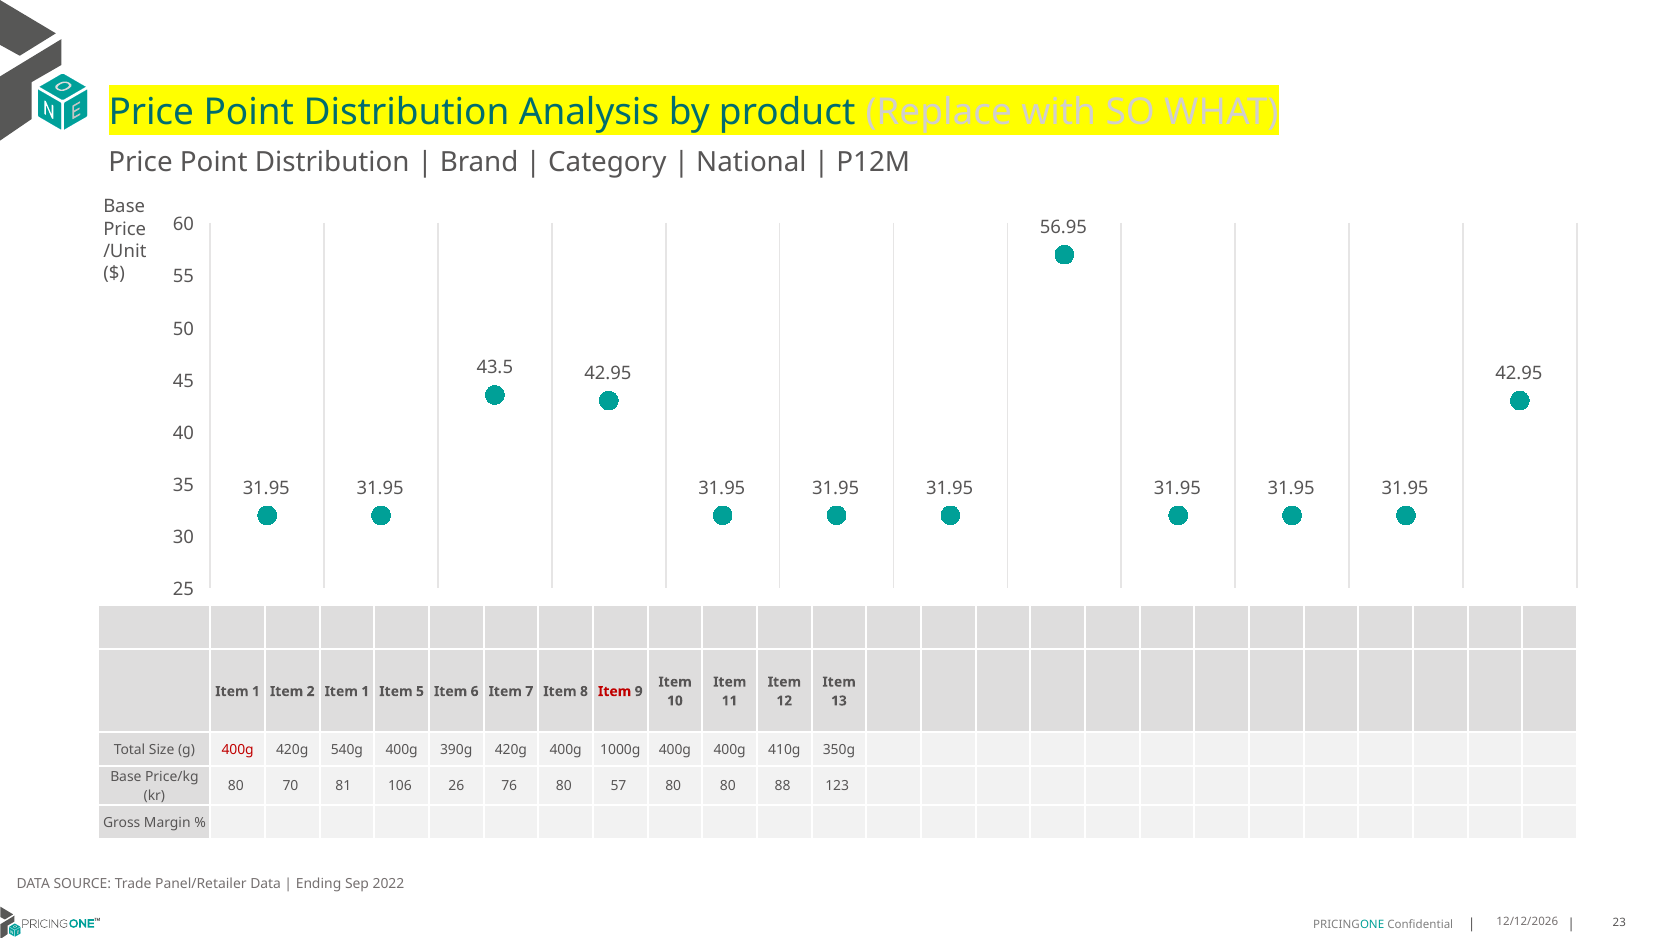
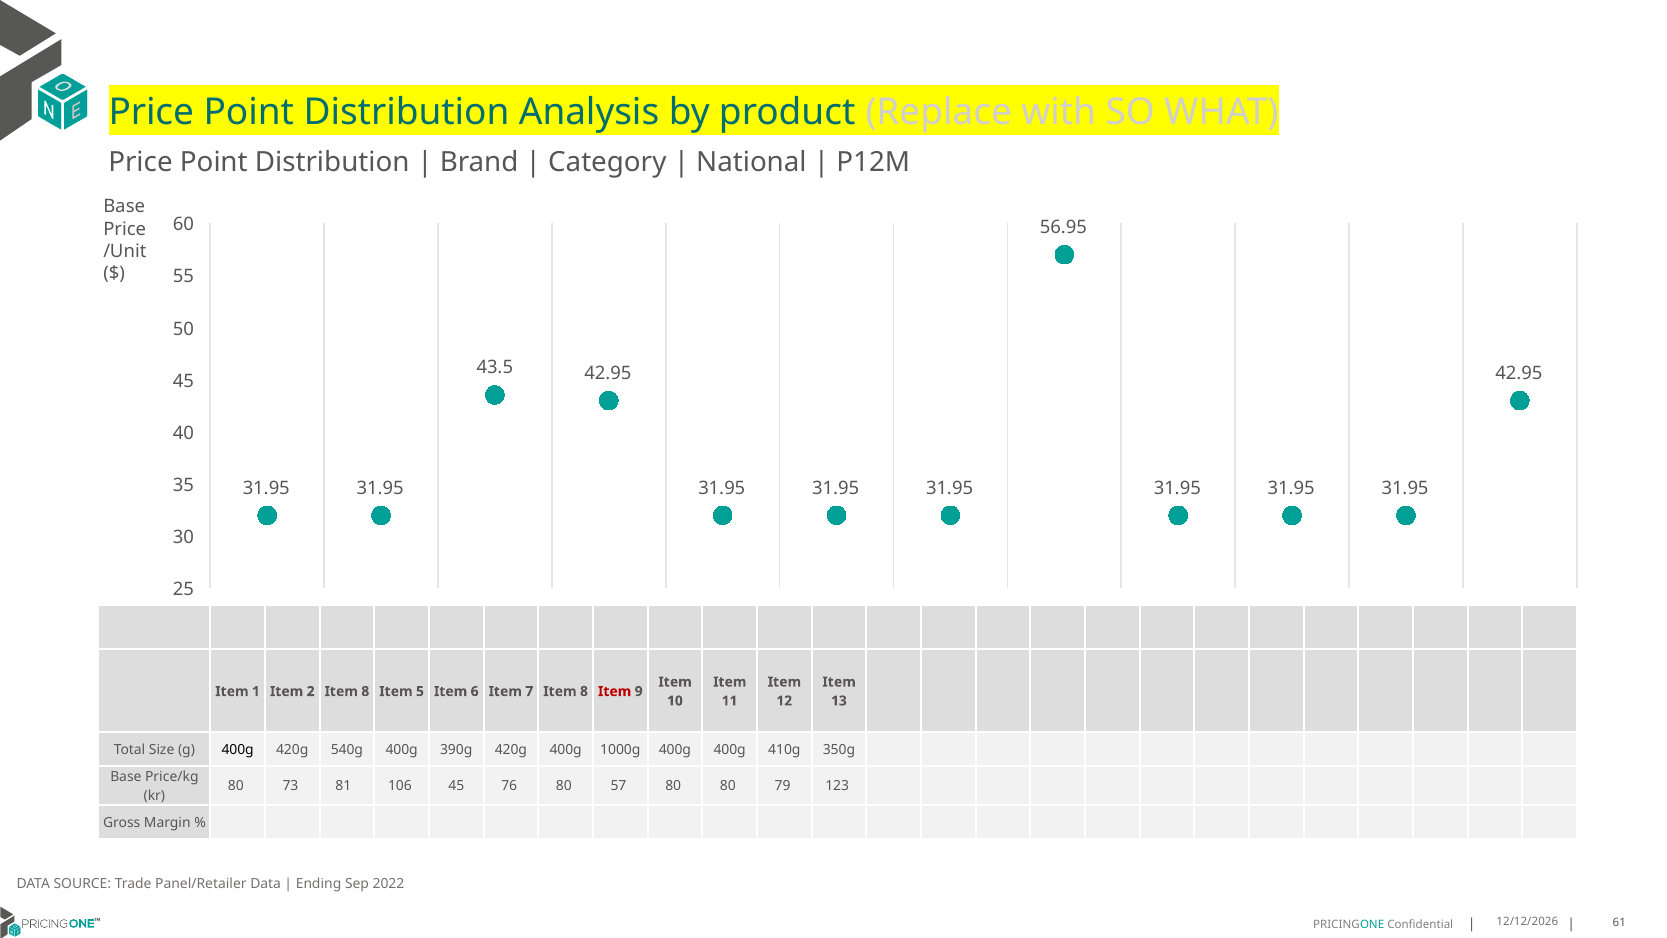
2 Item 1: 1 -> 8 (365, 691)
400g colour: red -> black (238, 750)
70: 70 -> 73 (291, 786)
106 26: 26 -> 45 (456, 786)
88: 88 -> 79 (783, 786)
23: 23 -> 61 (1619, 922)
